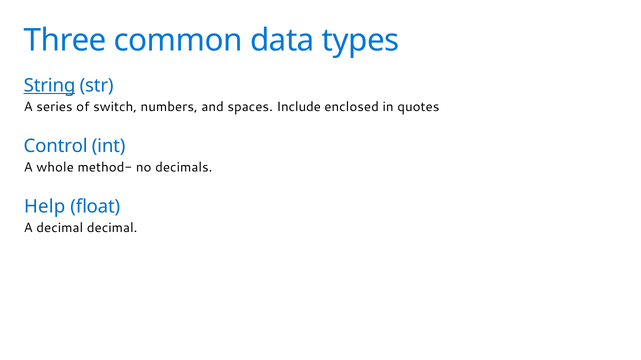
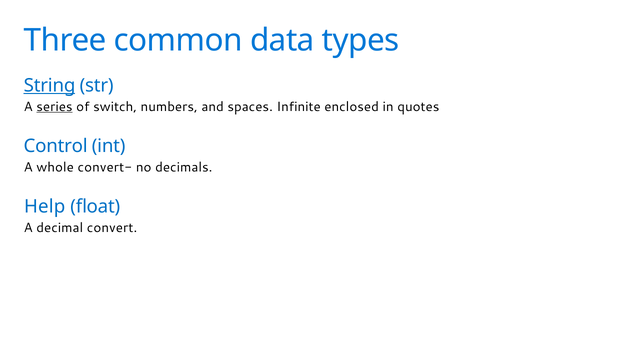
series underline: none -> present (54, 107)
Include: Include -> Infinite (299, 107)
method-: method- -> convert- (105, 168)
decimal decimal: decimal -> convert (112, 228)
